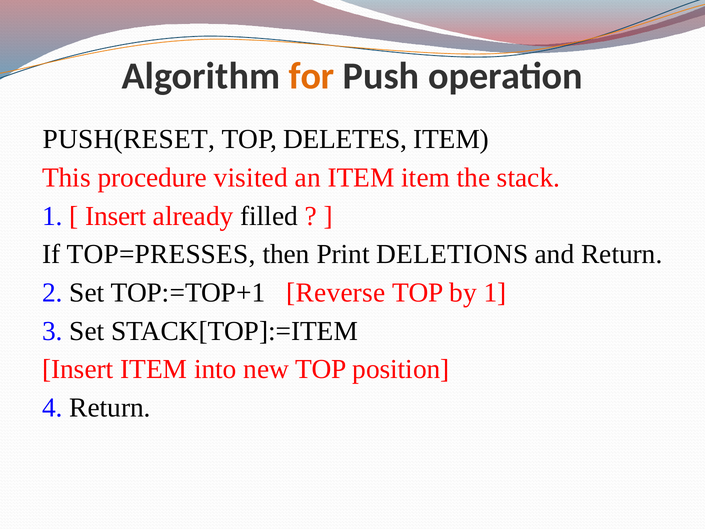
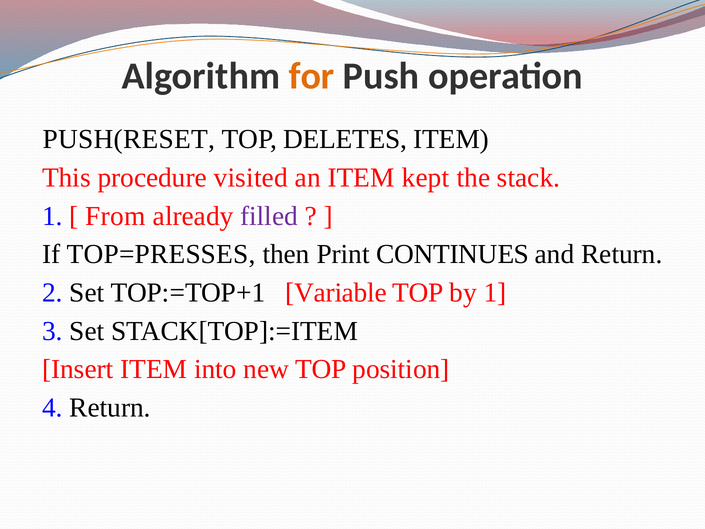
ITEM item: item -> kept (426, 178)
Insert: Insert -> From (116, 216)
filled colour: black -> purple (269, 216)
DELETIONS: DELETIONS -> CONTINUES (453, 254)
Reverse: Reverse -> Variable (336, 293)
